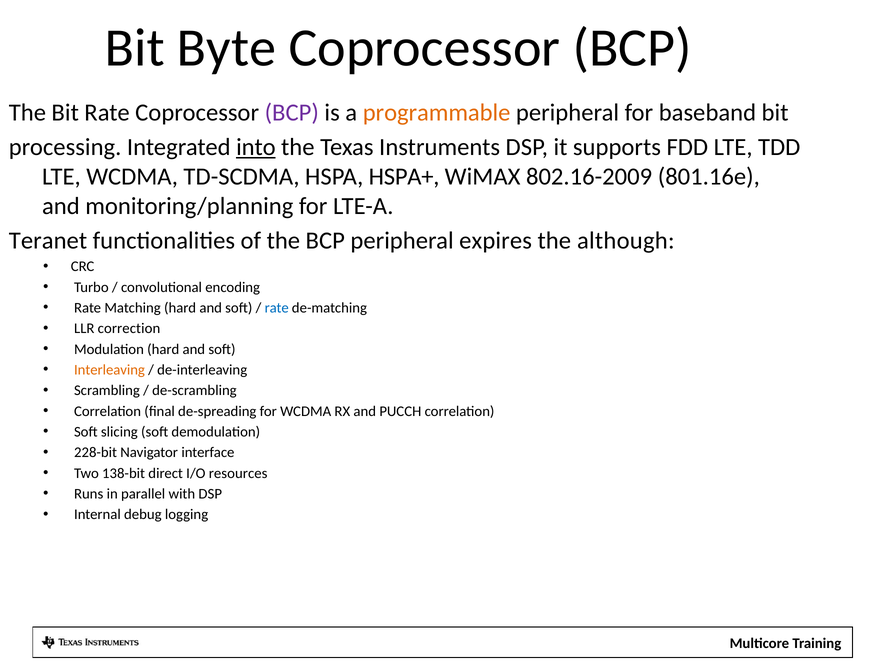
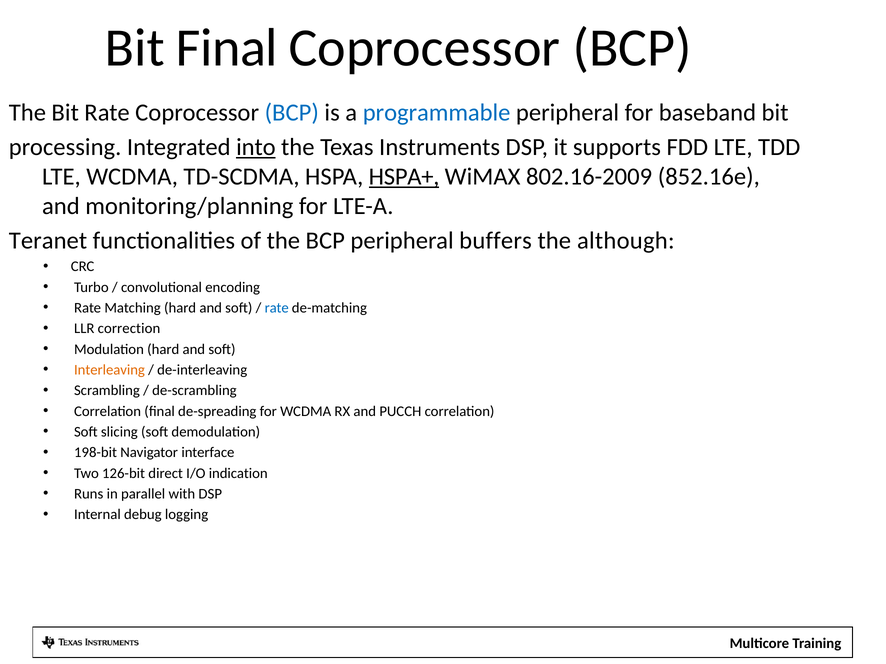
Bit Byte: Byte -> Final (227, 48)
BCP colour: purple -> blue (292, 113)
programmable colour: orange -> blue (437, 113)
HSPA+ underline: none -> present (404, 177)
801.16e: 801.16e -> 852.16e (709, 177)
expires: expires -> buffers (496, 241)
228-bit: 228-bit -> 198-bit (96, 453)
138-bit: 138-bit -> 126-bit (124, 474)
resources: resources -> indication (238, 474)
